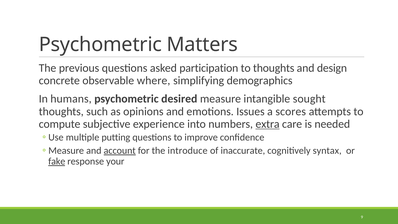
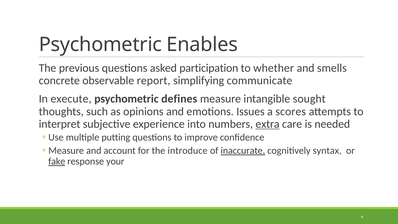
Matters: Matters -> Enables (202, 45)
to thoughts: thoughts -> whether (274, 68)
design: design -> smells (332, 68)
where: where -> report (154, 80)
demographics: demographics -> communicate (260, 80)
humans: humans -> execute (71, 99)
desired: desired -> defines (179, 99)
compute: compute -> interpret (60, 124)
account underline: present -> none (120, 150)
inaccurate underline: none -> present (243, 150)
